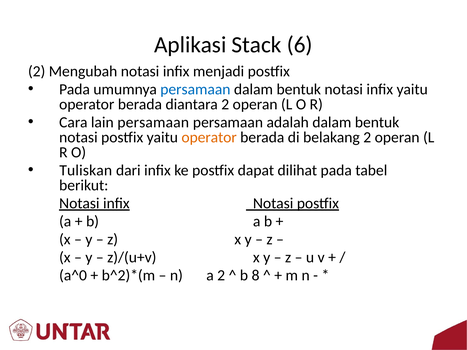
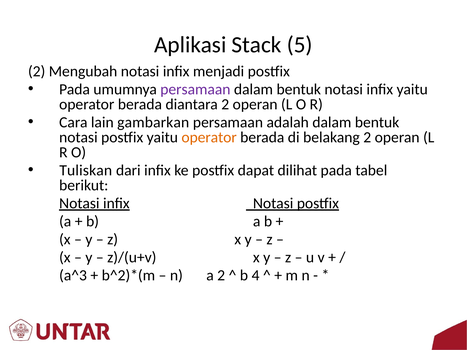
6: 6 -> 5 (300, 45)
persamaan colour: blue -> purple (195, 89)
lain persamaan: persamaan -> gambarkan (153, 122)
a^0: a^0 -> a^3 (73, 276)
8: 8 -> 4 (256, 276)
